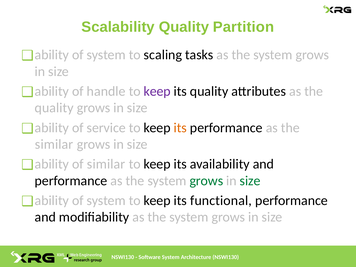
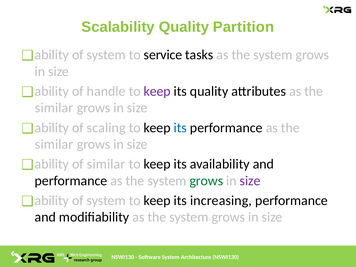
scaling: scaling -> service (163, 55)
quality: quality -> similar (54, 108)
service: service -> scaling (106, 128)
its colour: orange -> blue (180, 128)
size colour: green -> purple (250, 181)
functional: functional -> increasing (221, 201)
